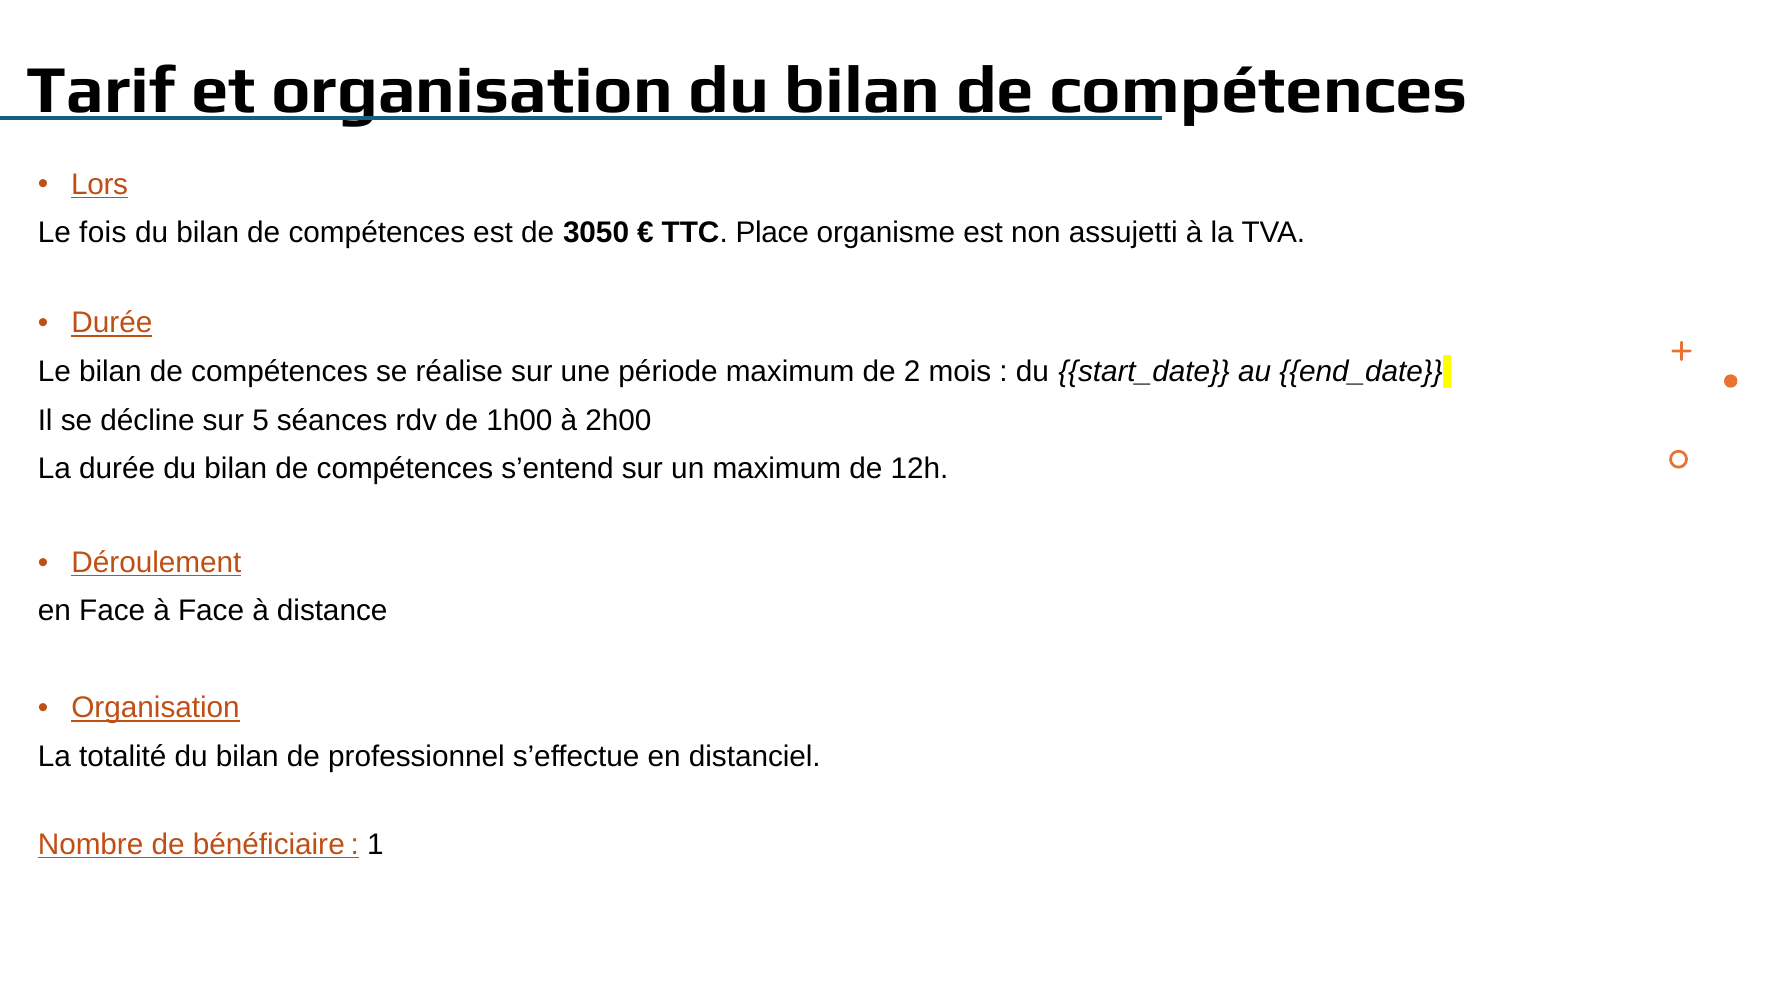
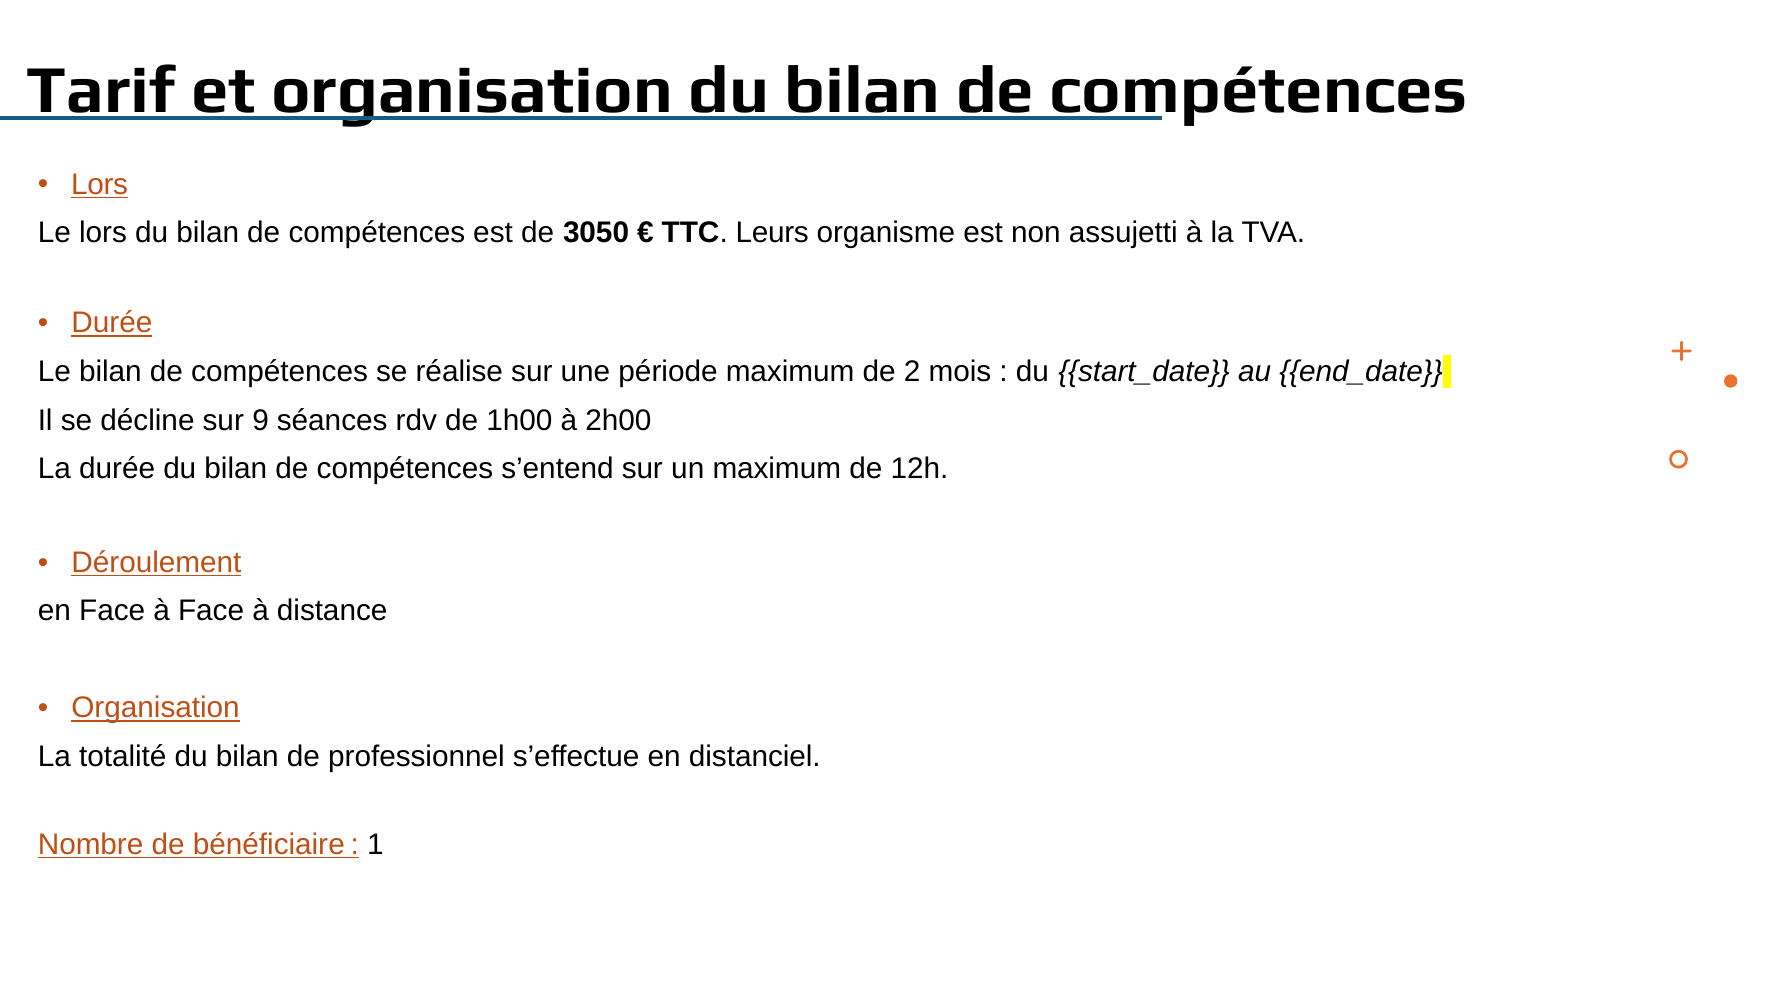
Le fois: fois -> lors (103, 233)
Place: Place -> Leurs (772, 233)
5: 5 -> 9 (261, 420)
